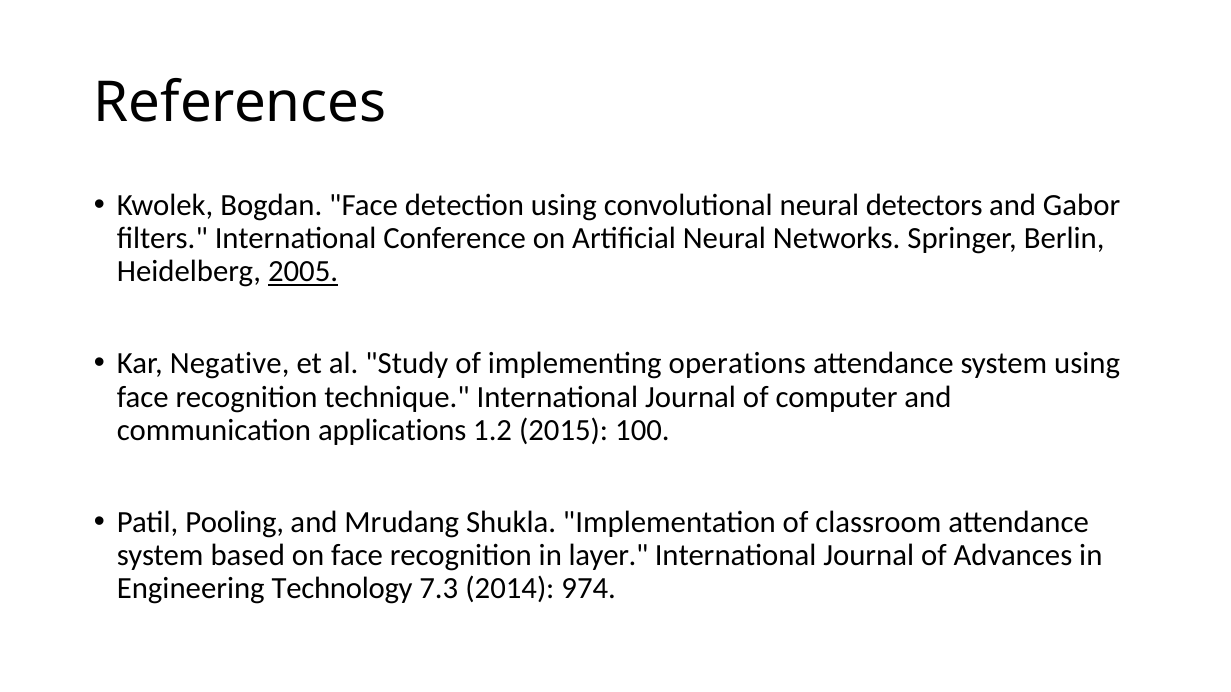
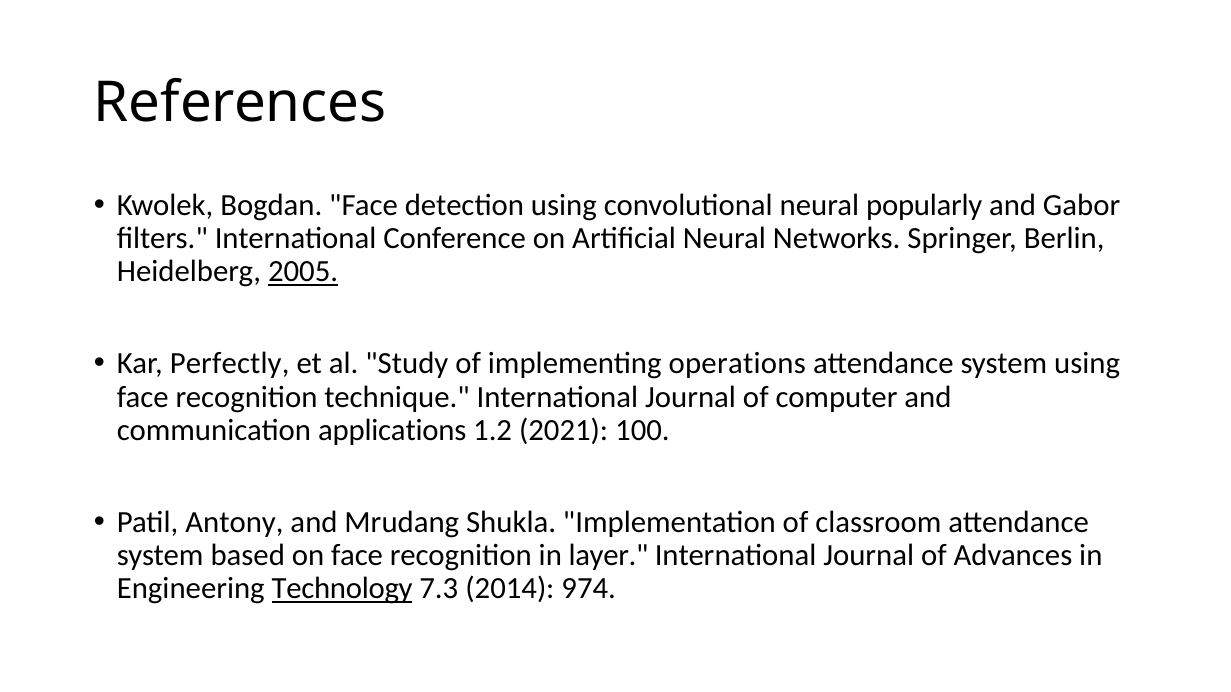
detectors: detectors -> popularly (924, 205)
Negative: Negative -> Perfectly (230, 364)
2015: 2015 -> 2021 (564, 430)
Pooling: Pooling -> Antony (234, 522)
Technology underline: none -> present (342, 589)
